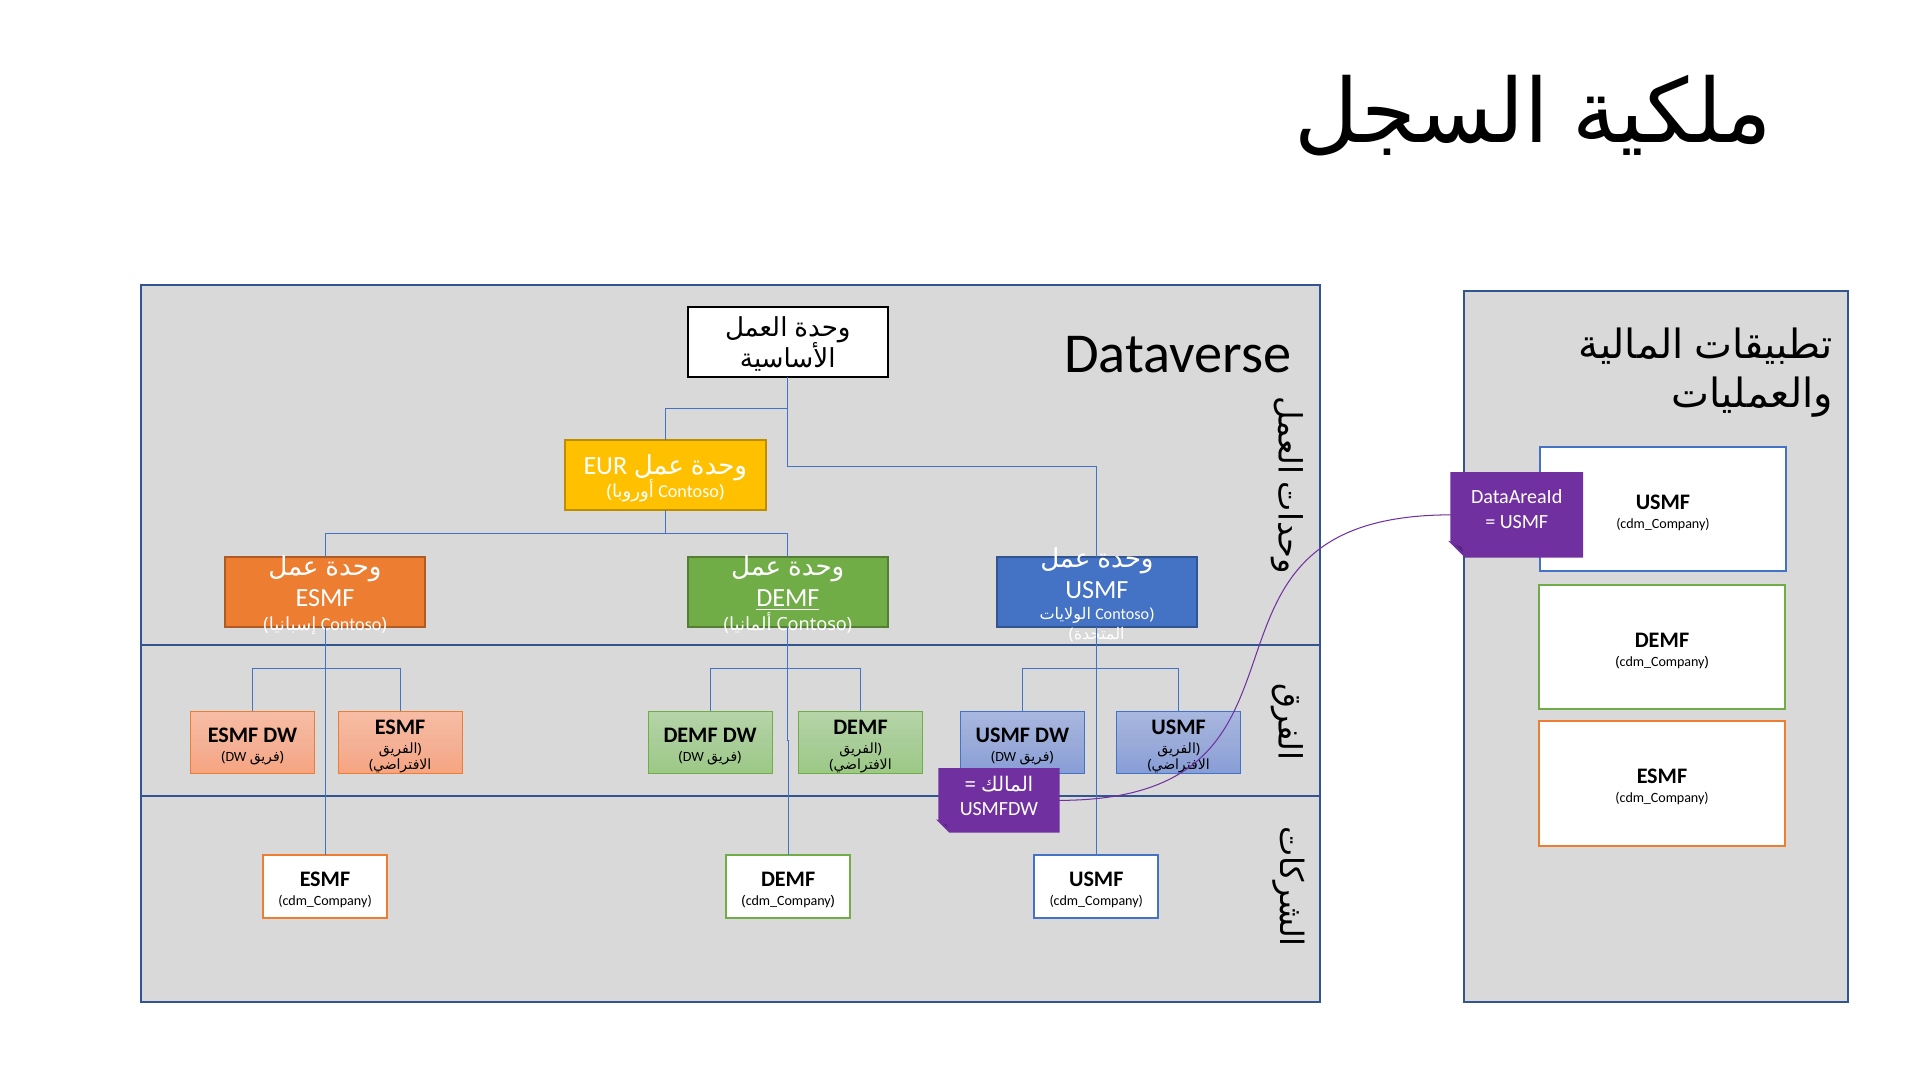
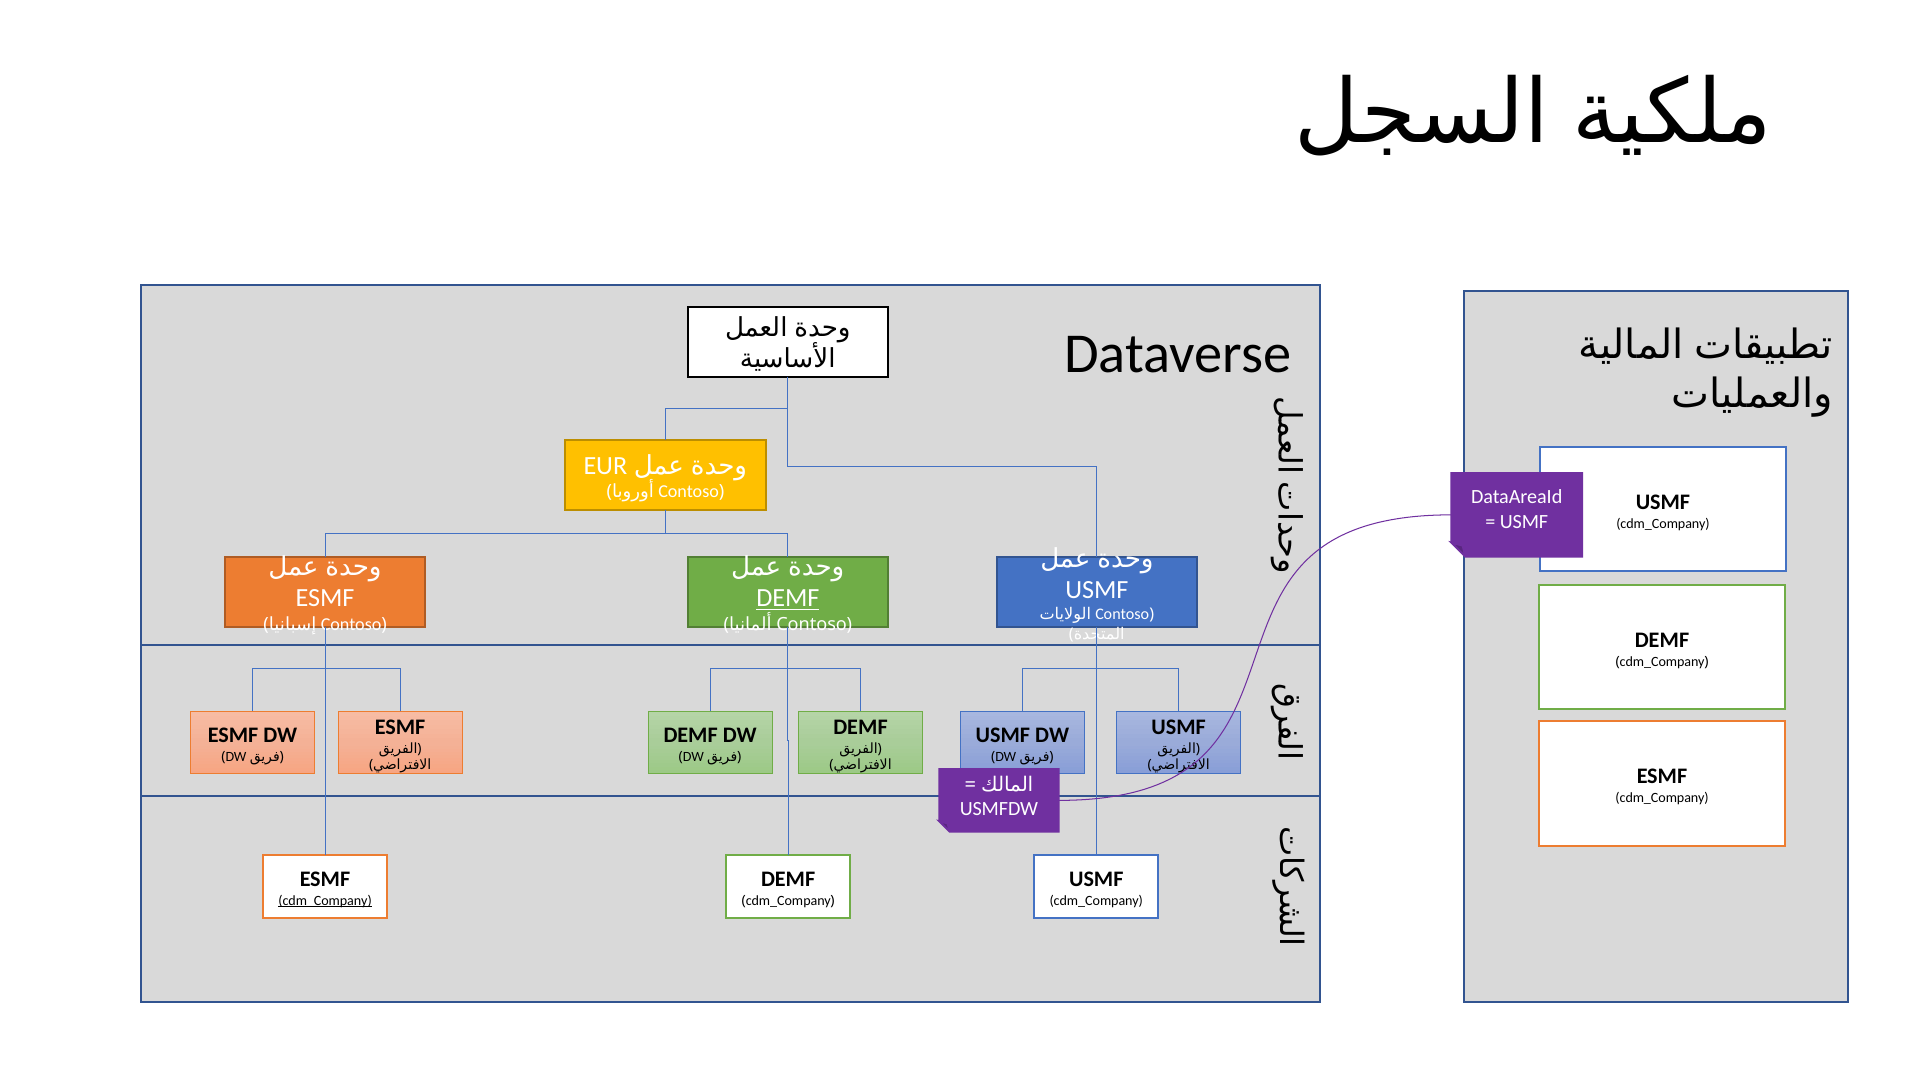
cdm_Company underline: none -> present (325, 901)
